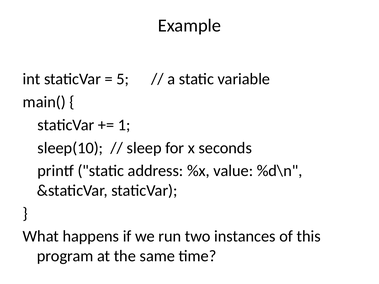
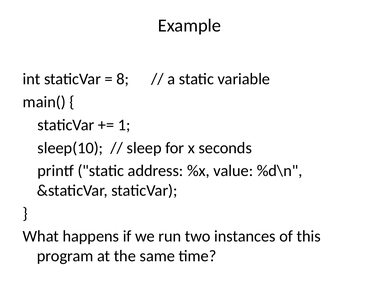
5: 5 -> 8 (123, 79)
